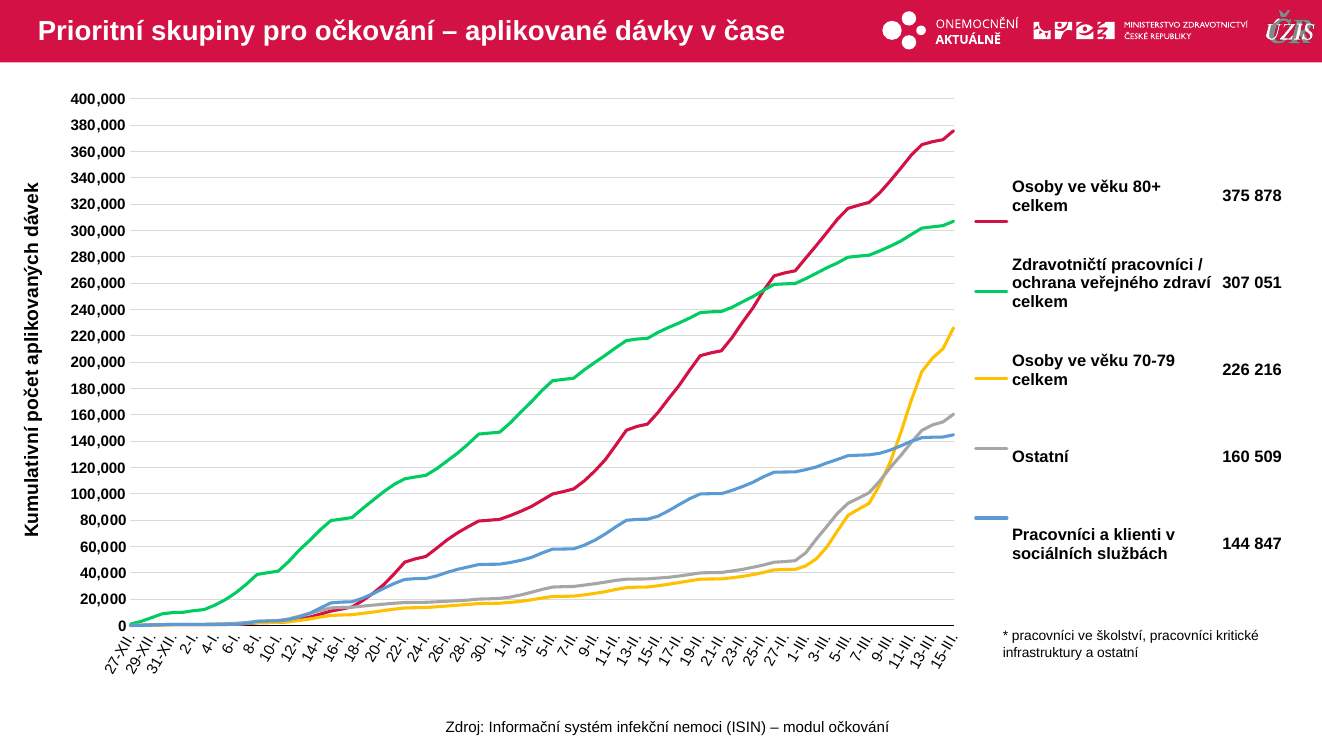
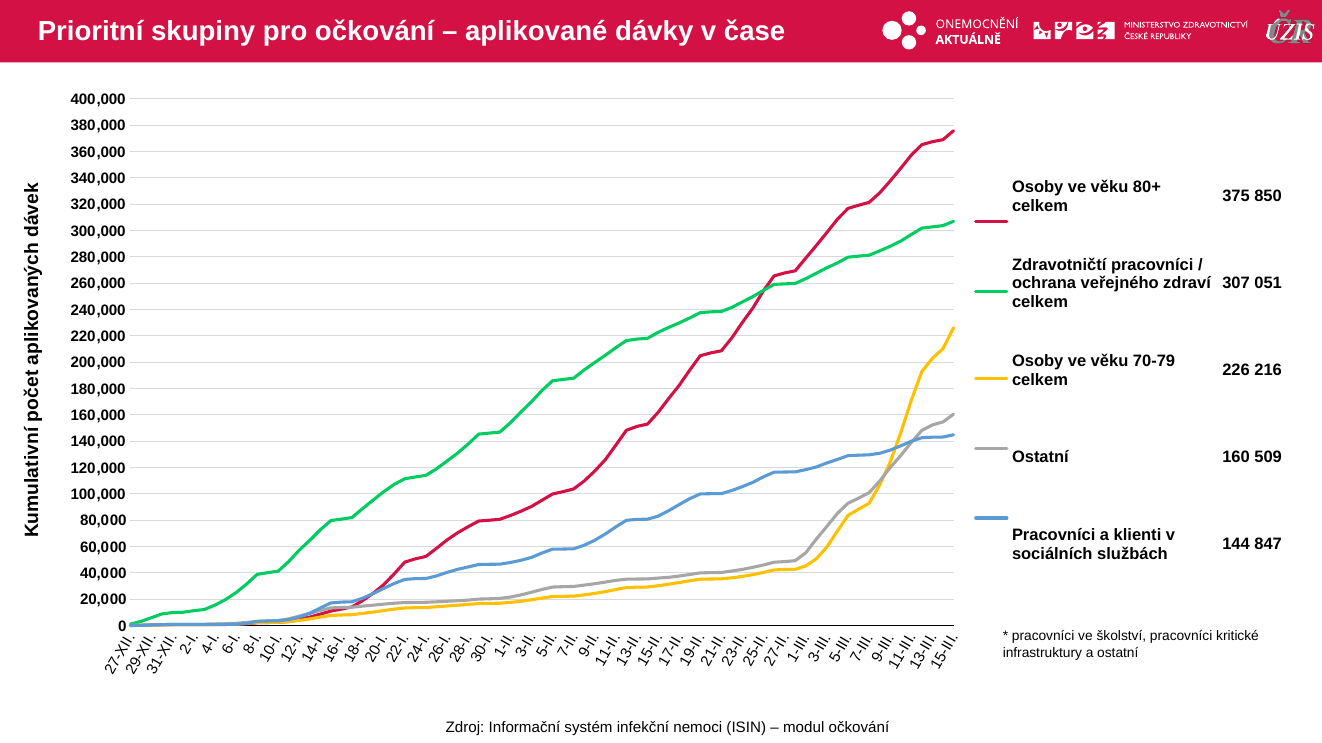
878: 878 -> 850 (1268, 196)
